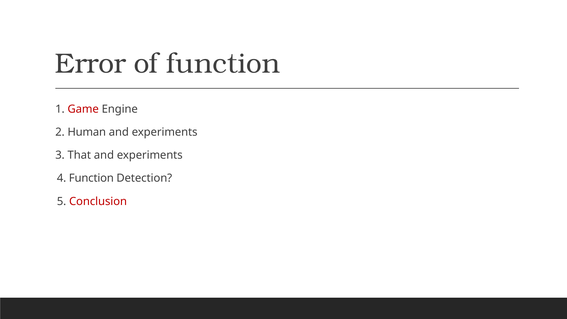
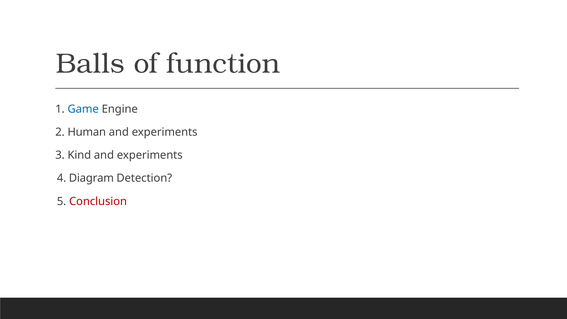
Error: Error -> Balls (90, 64)
Game colour: red -> blue (83, 109)
That: That -> Kind (79, 155)
4 Function: Function -> Diagram (91, 178)
